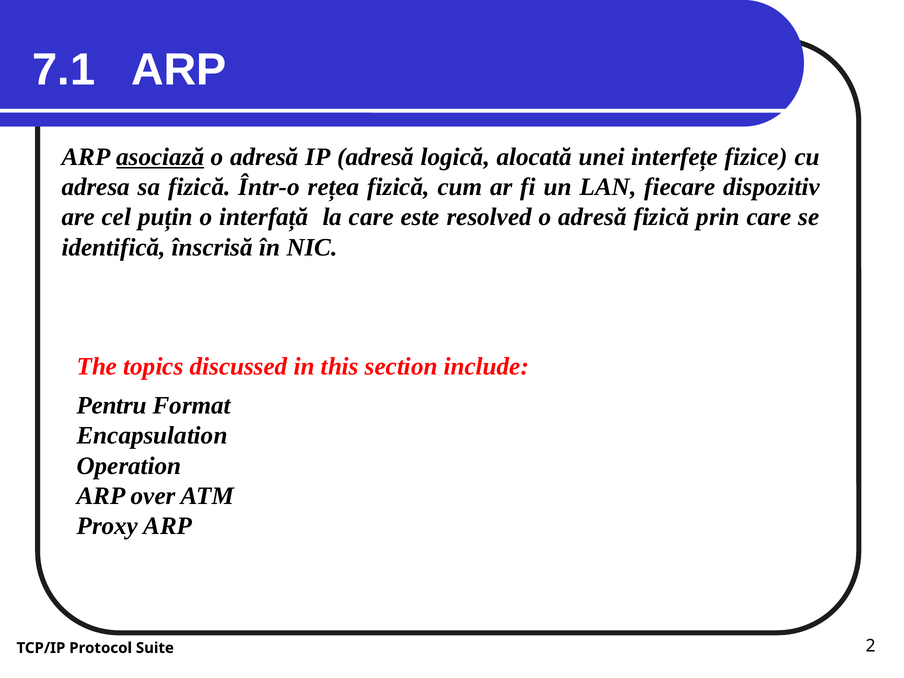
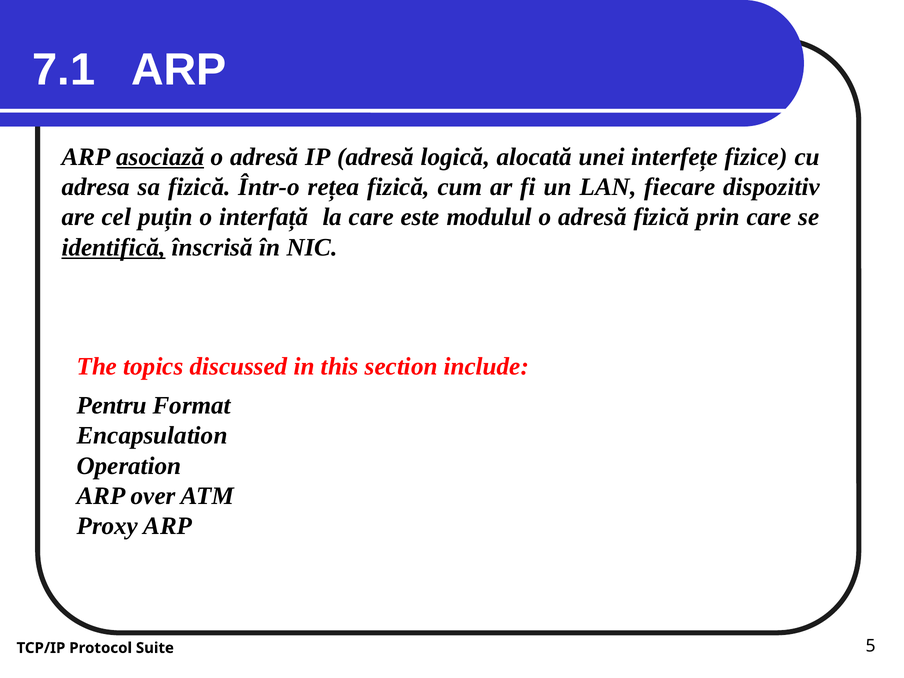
resolved: resolved -> modulul (489, 217)
identifică underline: none -> present (114, 247)
2: 2 -> 5 (871, 646)
